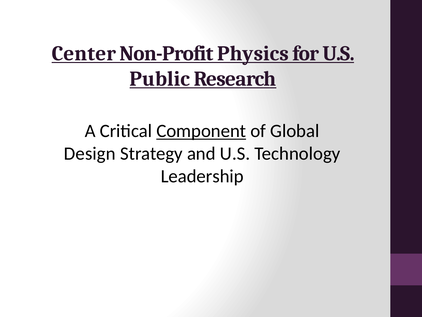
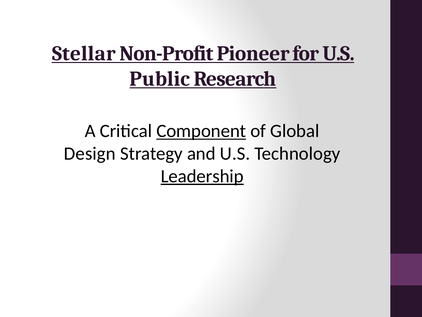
Center: Center -> Stellar (84, 53)
Physics: Physics -> Pioneer (253, 53)
Leadership underline: none -> present (202, 176)
